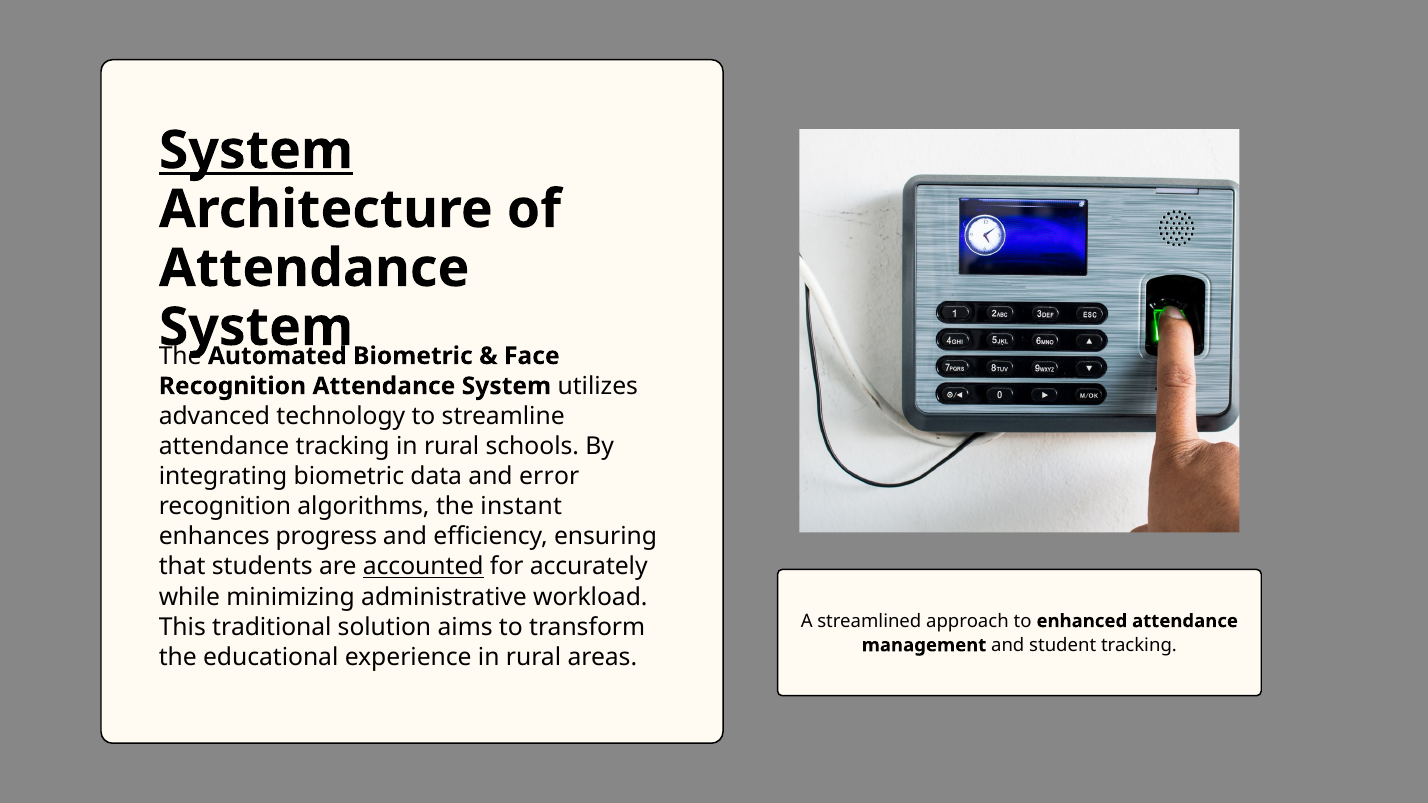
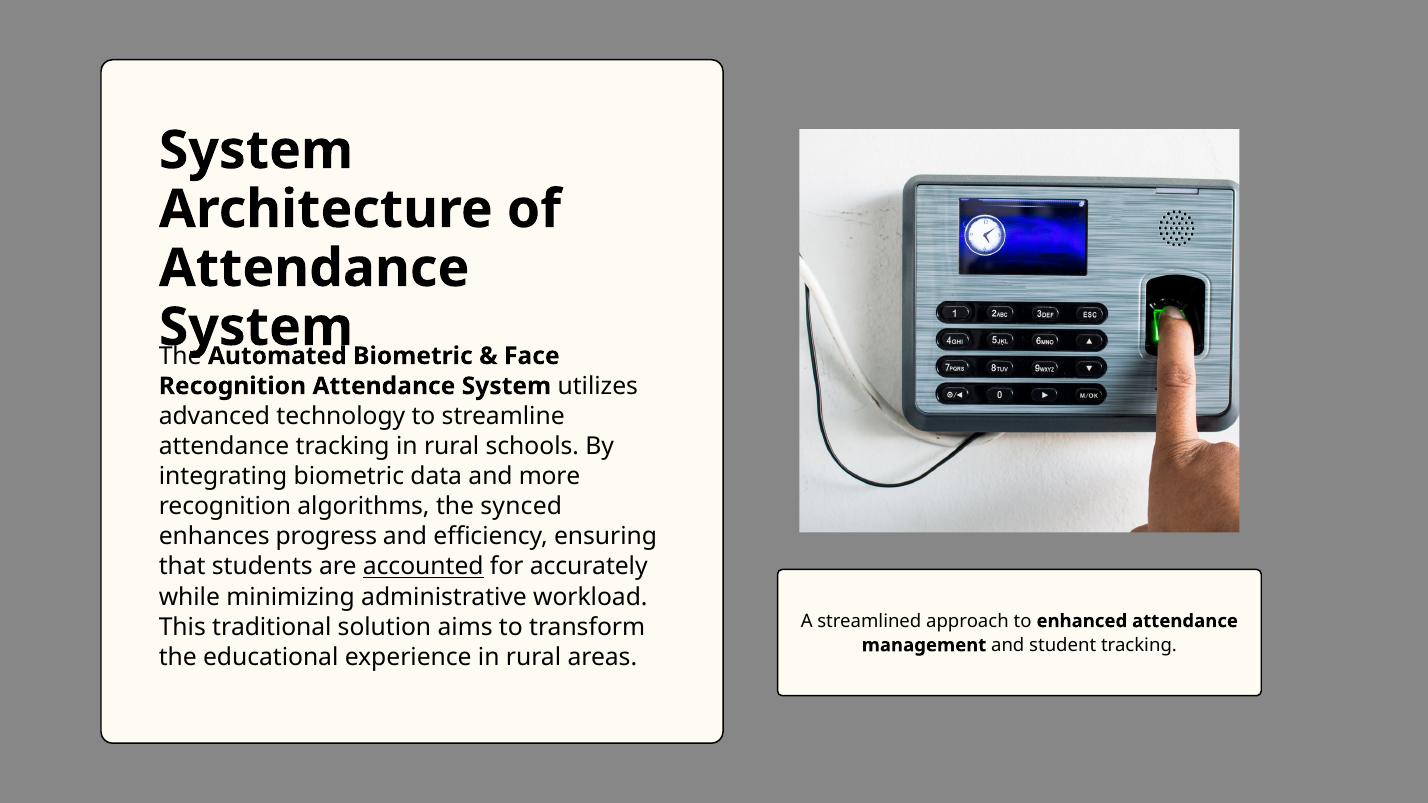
System underline: present -> none (256, 151)
error: error -> more (549, 477)
instant: instant -> synced (521, 507)
